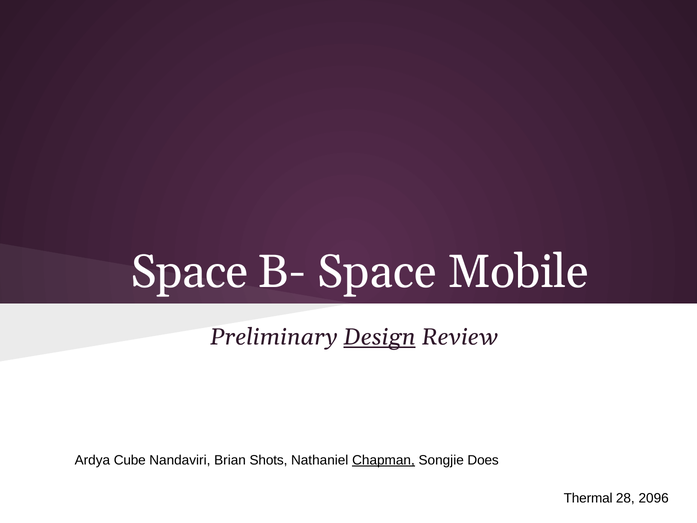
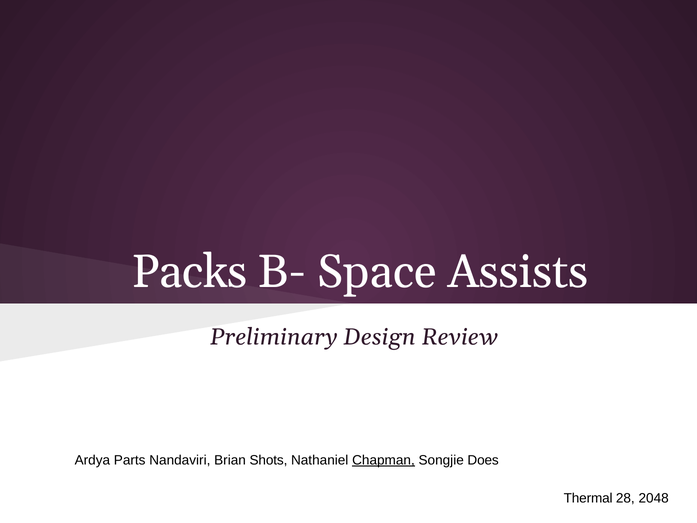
Space: Space -> Packs (190, 272)
Mobile: Mobile -> Assists (518, 272)
Design underline: present -> none (380, 337)
Cube: Cube -> Parts (130, 460)
2096: 2096 -> 2048 (654, 498)
